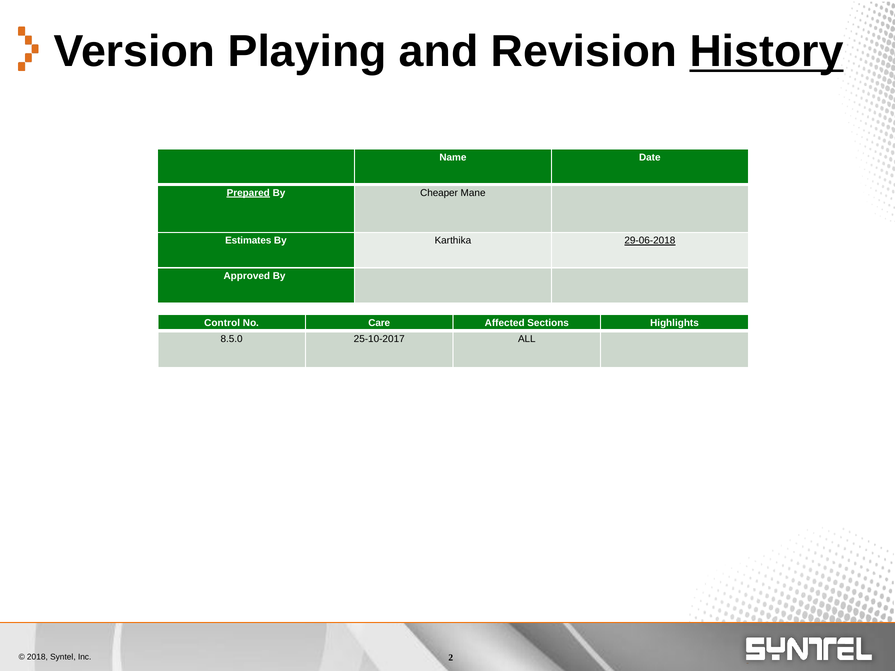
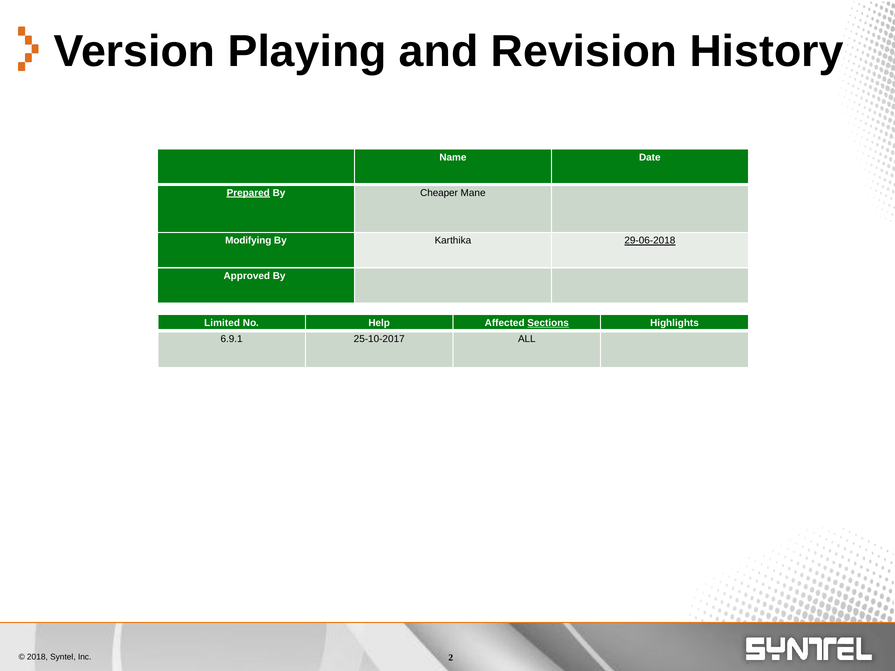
History underline: present -> none (767, 52)
Estimates: Estimates -> Modifying (248, 241)
Control: Control -> Limited (222, 323)
Care: Care -> Help (379, 323)
Sections underline: none -> present (548, 323)
8.5.0: 8.5.0 -> 6.9.1 (232, 339)
